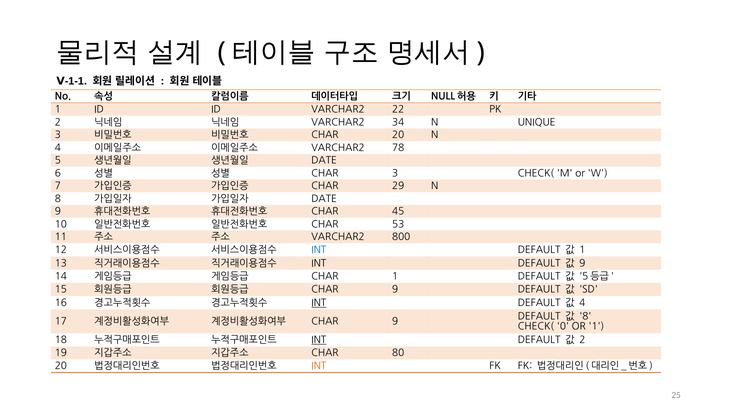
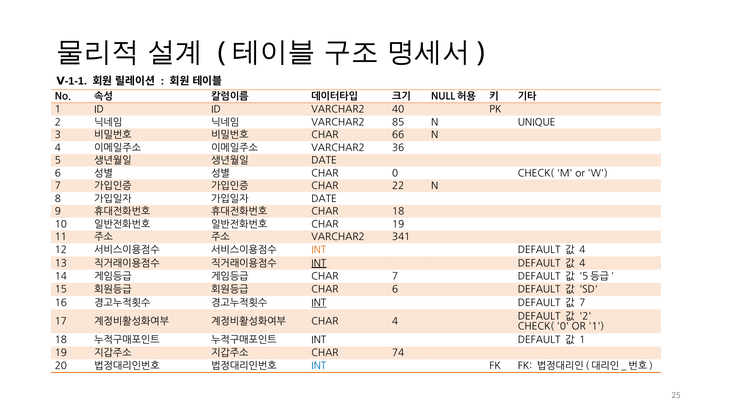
22: 22 -> 40 (398, 110)
34: 34 -> 85 (398, 122)
CHAR 20: 20 -> 66 (398, 135)
78: 78 -> 36 (398, 148)
CHAR 3: 3 -> 0 (395, 173)
29: 29 -> 22 (398, 186)
CHAR 45: 45 -> 18 (398, 212)
CHAR 53: 53 -> 19 (398, 225)
800: 800 -> 341 (401, 237)
INT colour: blue -> orange (319, 250)
1: 1 -> 4 (582, 250)
INT underline: none -> present (319, 264)
9: 9 -> 4 (582, 264)
CHAR 1: 1 -> 7 (395, 277)
9: 9 -> 6 (395, 290)
4: 4 -> 7 (582, 303)
9: 9 -> 4 (395, 322)
8: 8 -> 2 (585, 317)
INT underline: present -> none (319, 341)
2: 2 -> 1 (582, 341)
80: 80 -> 74 (398, 354)
INT colour: orange -> blue (319, 367)
